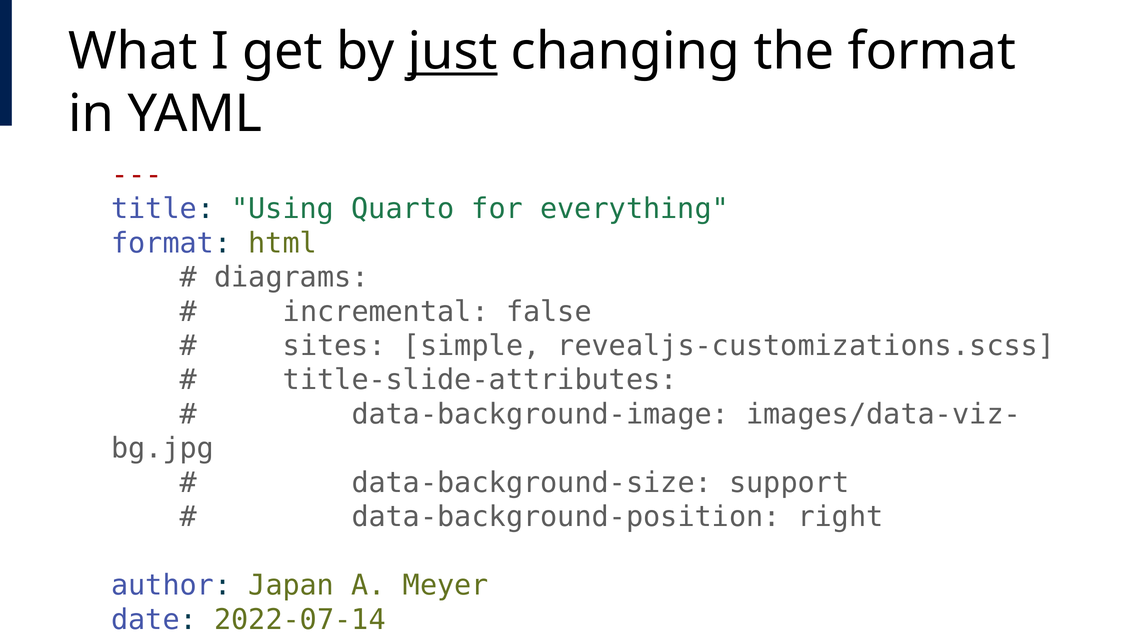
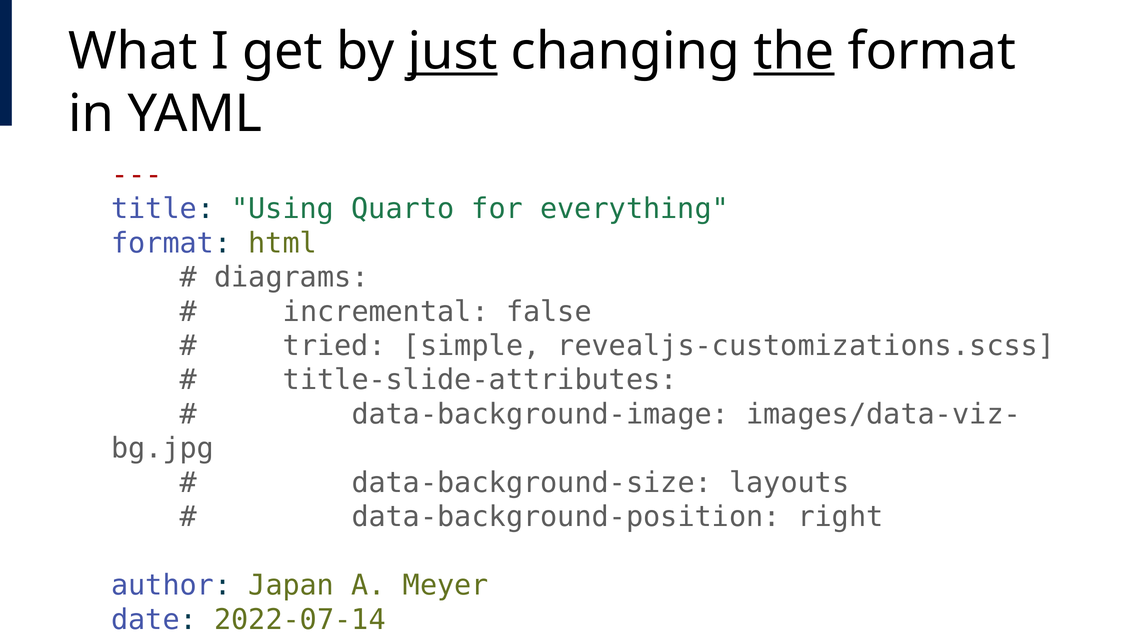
the underline: none -> present (794, 51)
sites: sites -> tried (334, 346)
support: support -> layouts (789, 483)
